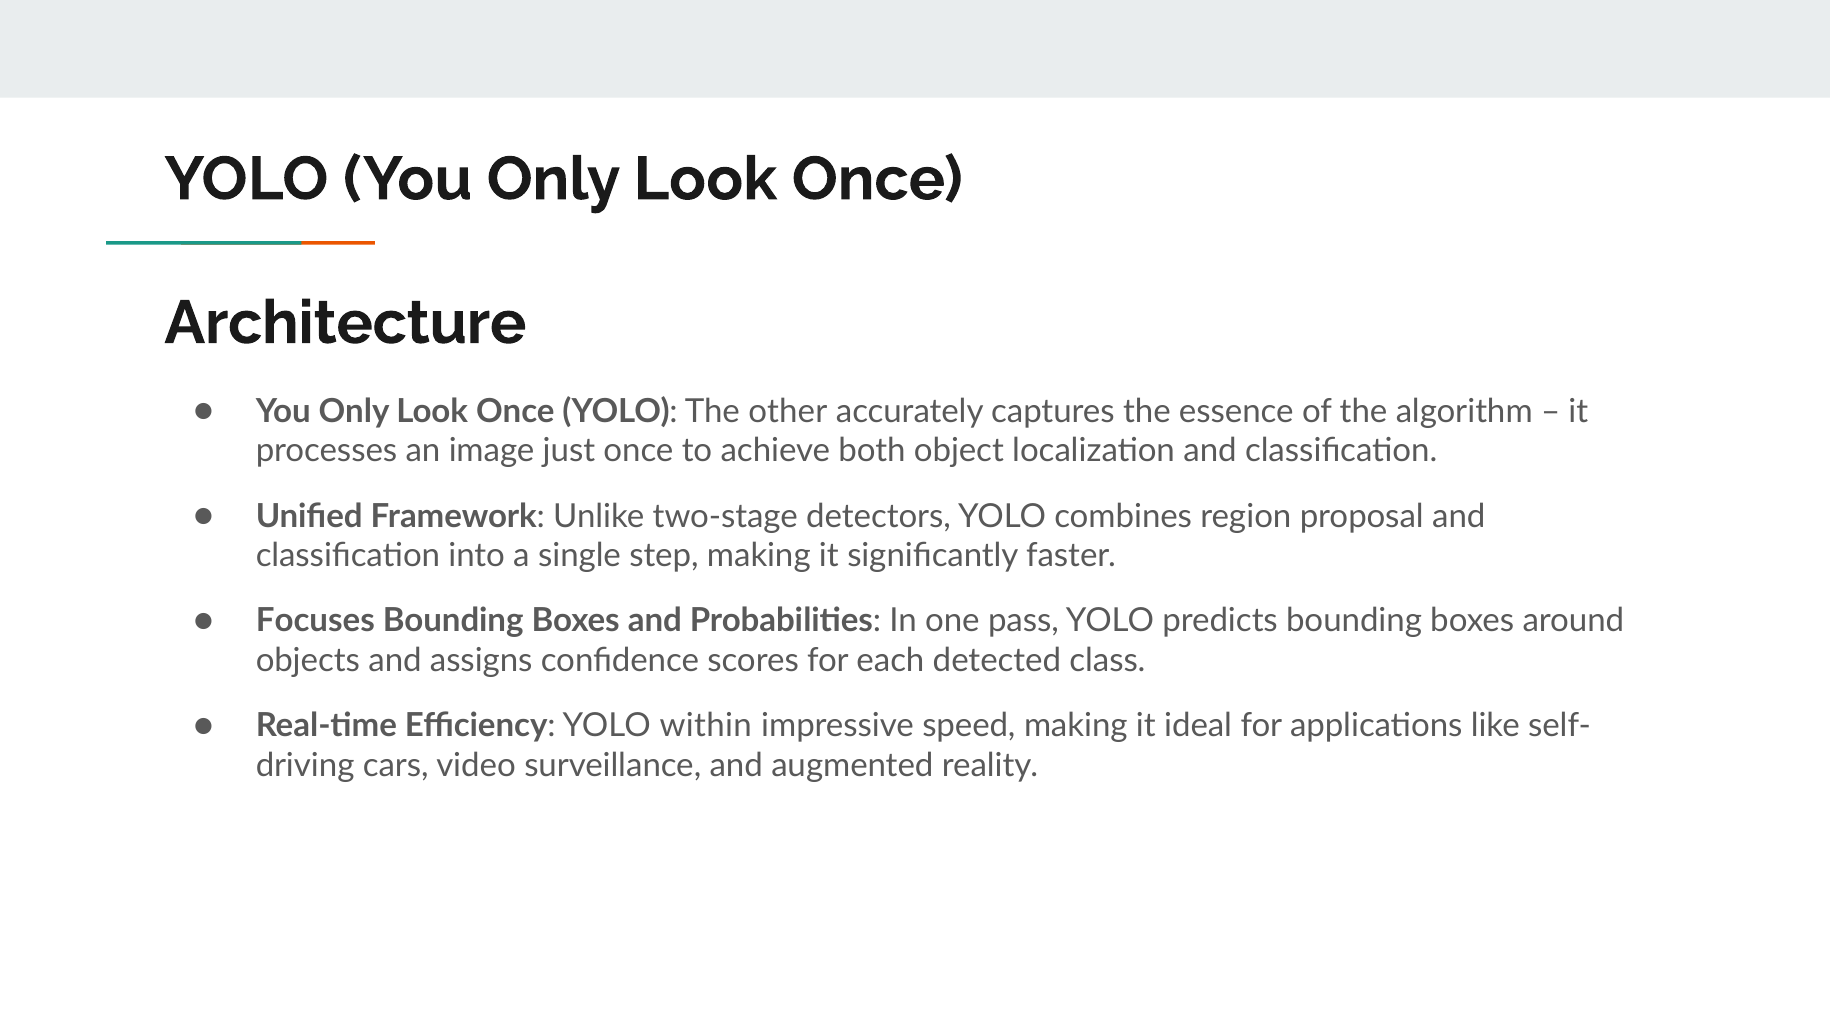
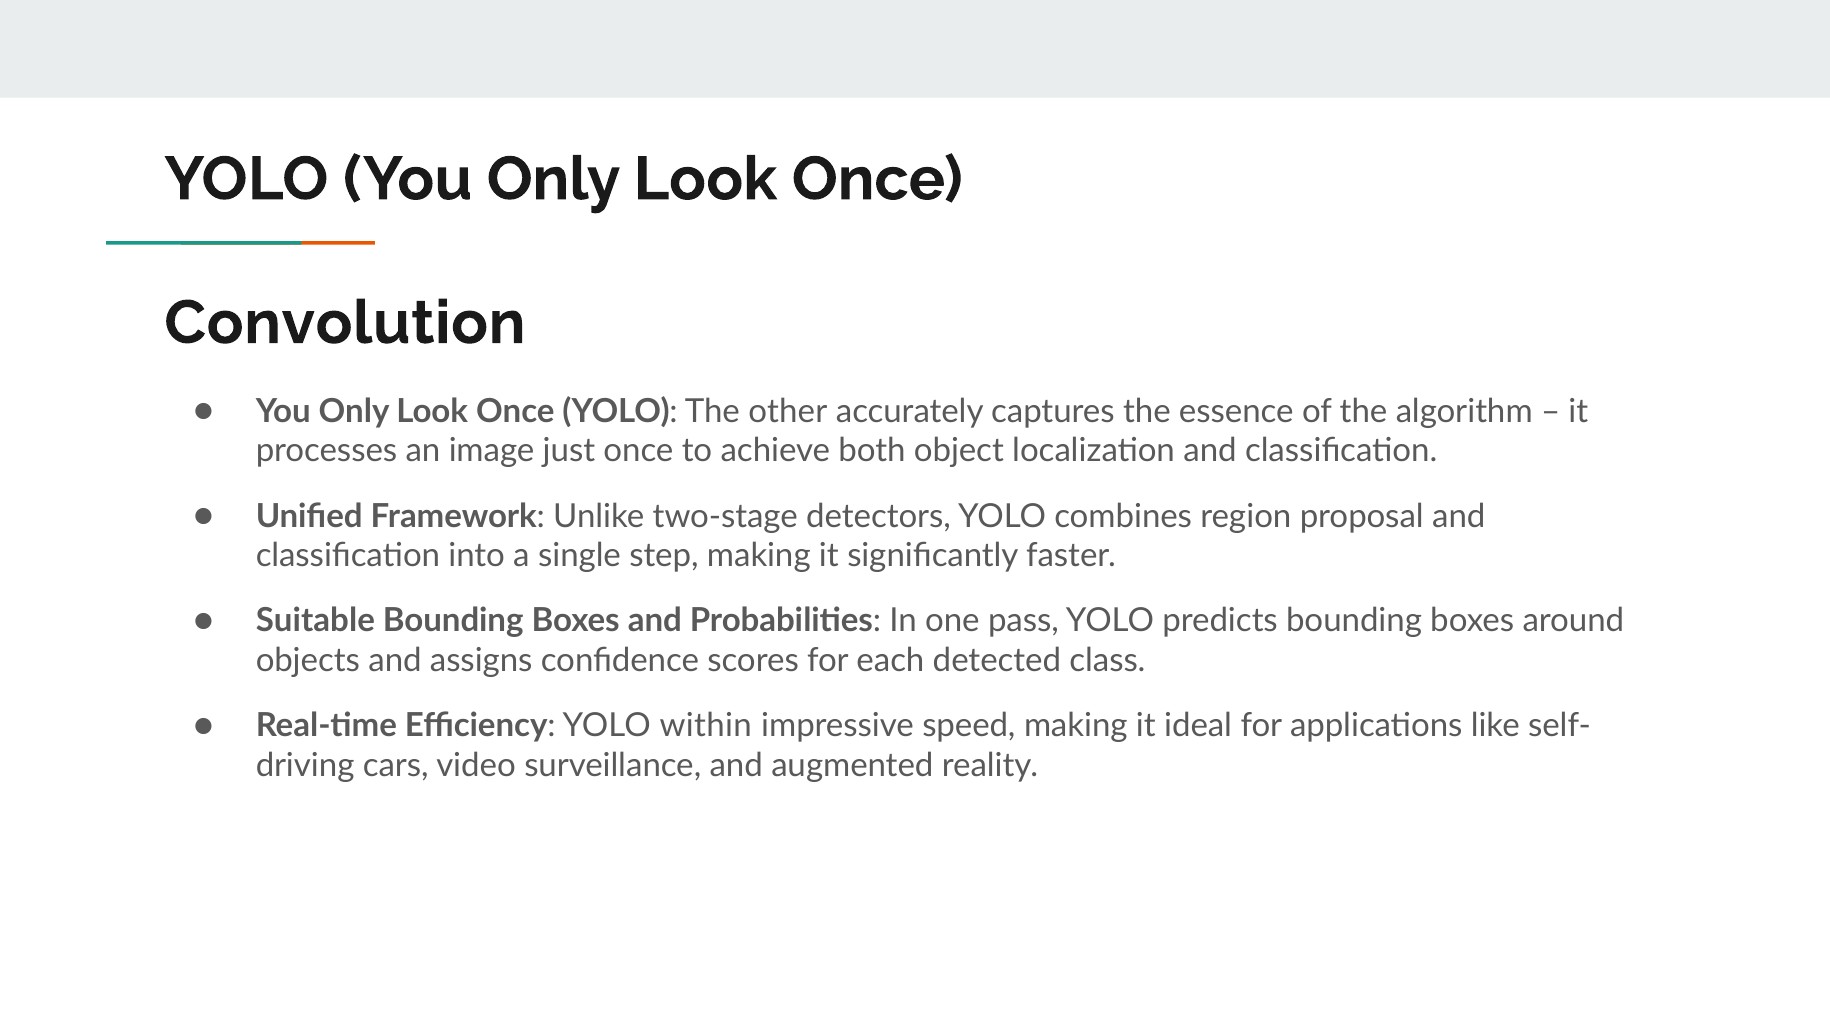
Architecture: Architecture -> Convolution (345, 323)
Focuses: Focuses -> Suitable (315, 621)
